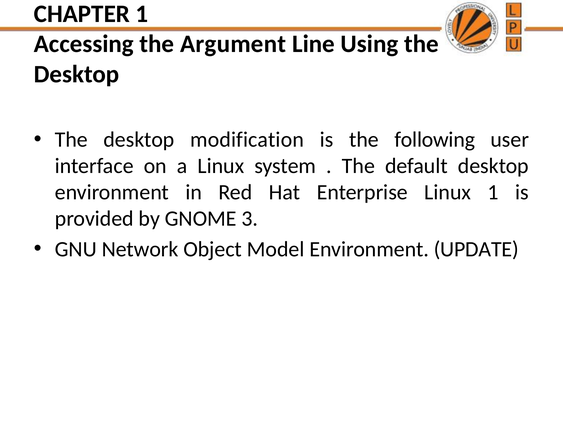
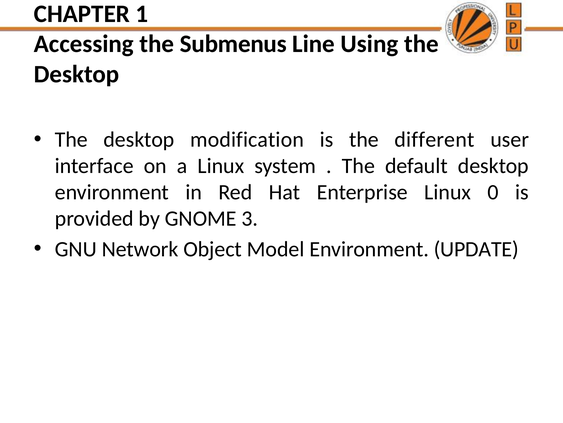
Argument: Argument -> Submenus (233, 44)
following: following -> different (435, 139)
Linux 1: 1 -> 0 (493, 192)
